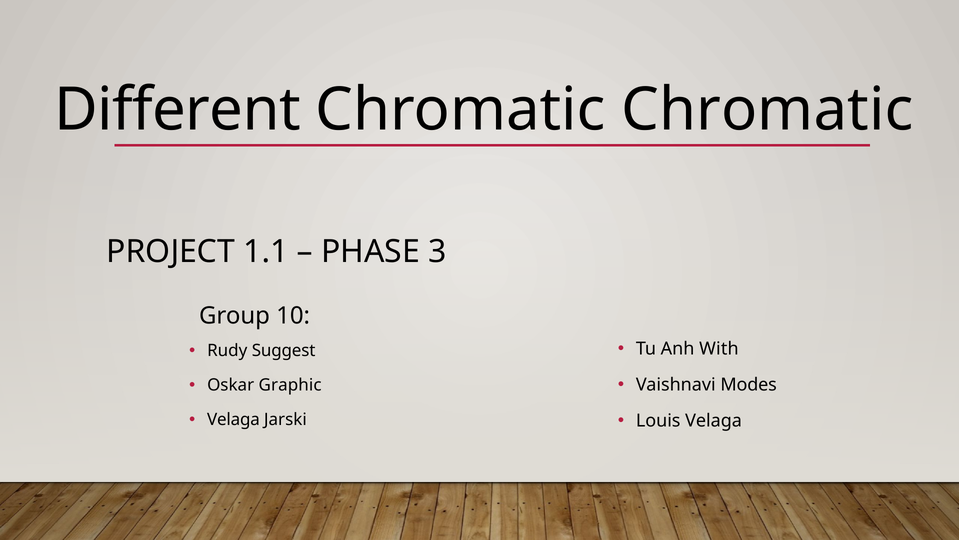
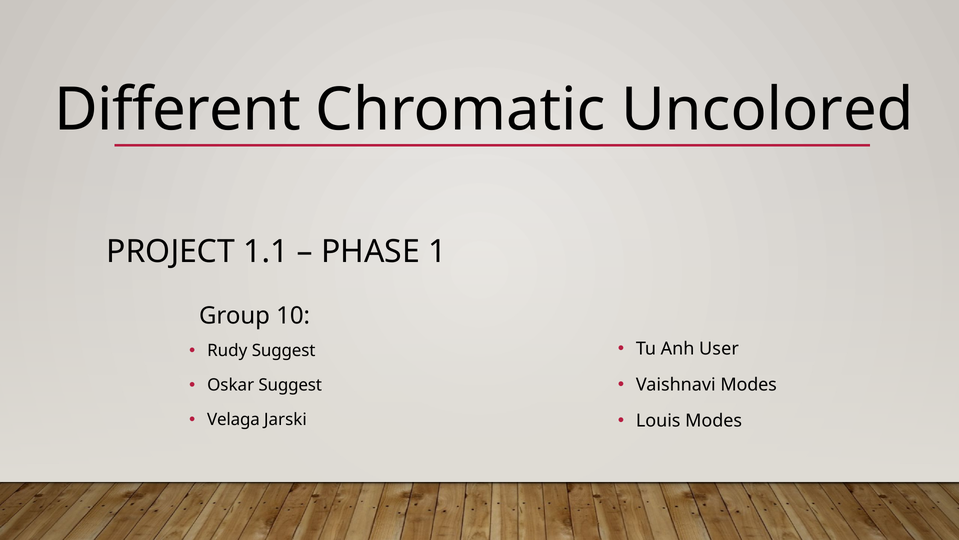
Chromatic Chromatic: Chromatic -> Uncolored (767, 110)
3: 3 -> 1 (437, 252)
With: With -> User (719, 349)
Oskar Graphic: Graphic -> Suggest (290, 385)
Louis Velaga: Velaga -> Modes (714, 420)
